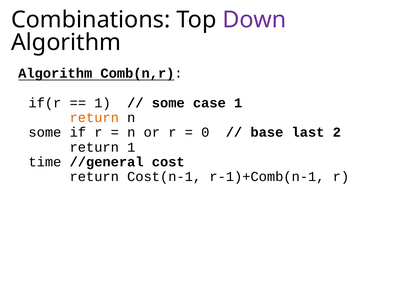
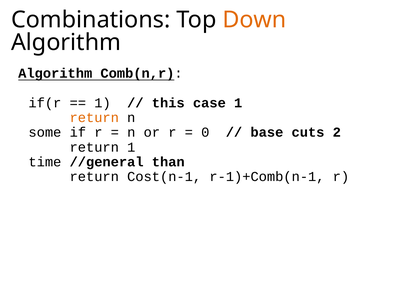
Down colour: purple -> orange (254, 20)
some: some -> this (168, 103)
last: last -> cuts (308, 133)
cost: cost -> than (168, 162)
